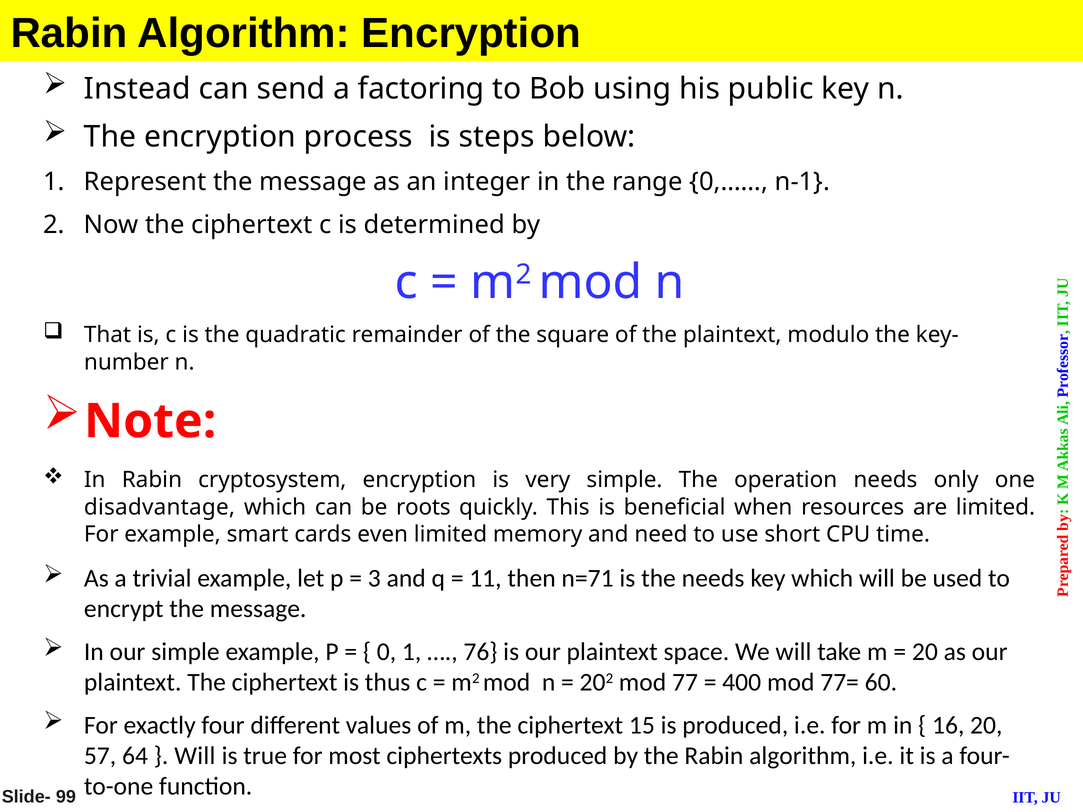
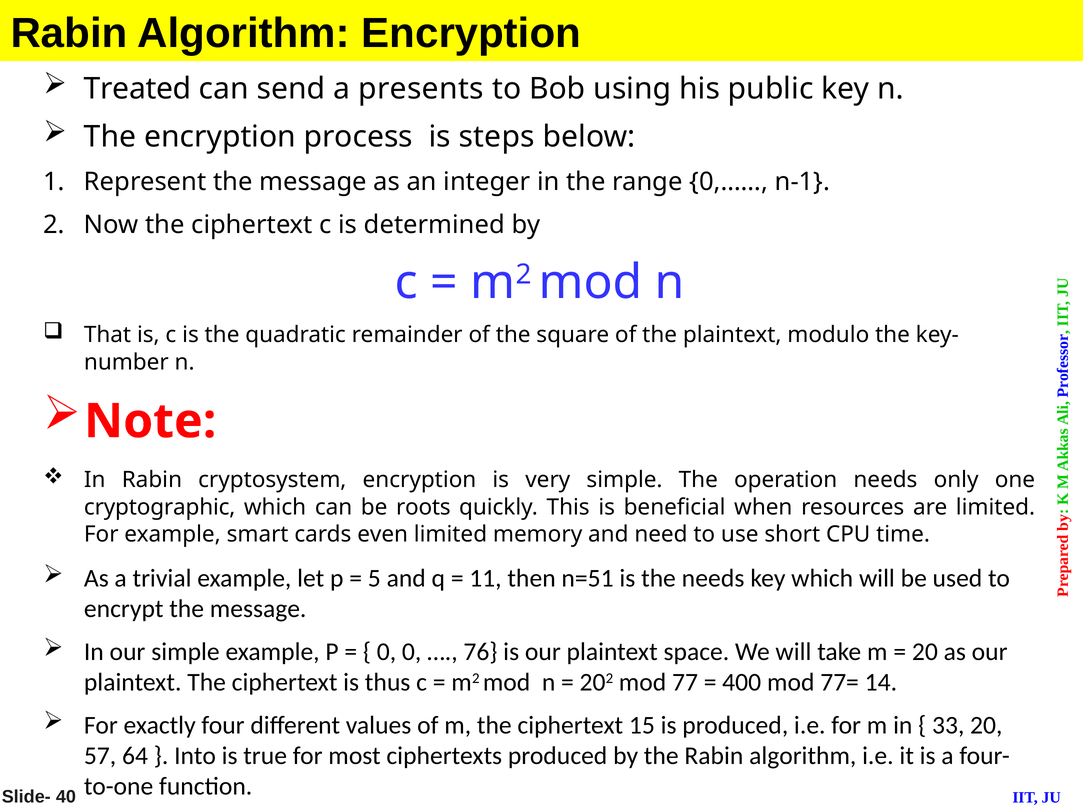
Instead: Instead -> Treated (138, 89)
factoring: factoring -> presents (421, 89)
disadvantage: disadvantage -> cryptographic (160, 507)
3: 3 -> 5 (374, 579)
n=71: n=71 -> n=51 (588, 579)
0 1: 1 -> 0 (412, 652)
60: 60 -> 14 (881, 683)
16: 16 -> 33 (948, 725)
Will: Will -> Into (195, 756)
99: 99 -> 40 (66, 797)
